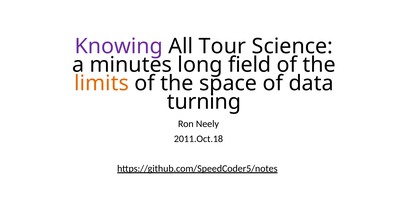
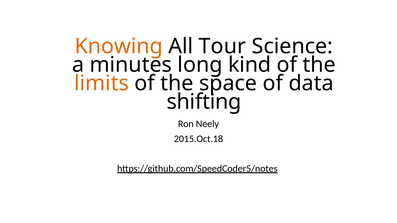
Knowing colour: purple -> orange (119, 46)
field: field -> kind (250, 65)
turning: turning -> shifting (204, 102)
2011.Oct.18: 2011.Oct.18 -> 2015.Oct.18 (198, 139)
